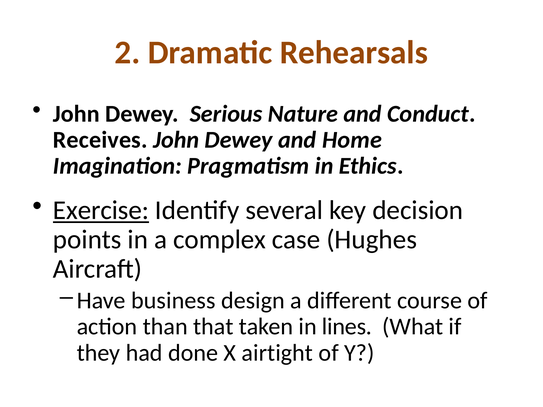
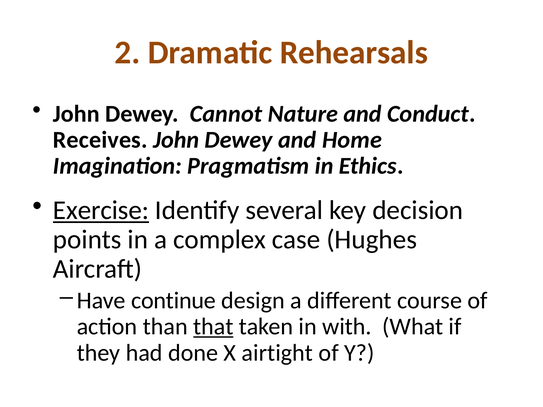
Serious: Serious -> Cannot (226, 114)
business: business -> continue (173, 301)
that underline: none -> present (213, 327)
lines: lines -> with (347, 327)
